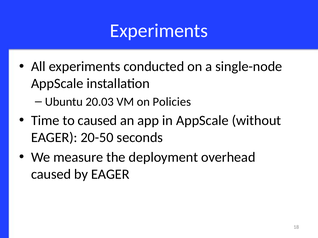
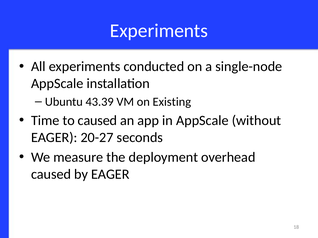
20.03: 20.03 -> 43.39 (100, 102)
Policies: Policies -> Existing (172, 102)
20-50: 20-50 -> 20-27 (97, 138)
